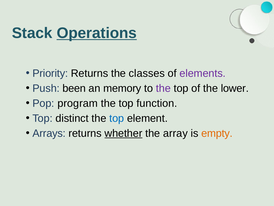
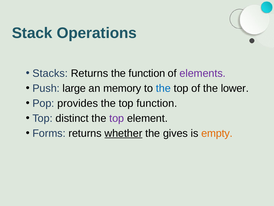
Operations underline: present -> none (97, 33)
Priority: Priority -> Stacks (50, 73)
the classes: classes -> function (147, 73)
been: been -> large (74, 88)
the colour: purple -> blue (163, 88)
program: program -> provides (78, 103)
top colour: blue -> purple (117, 118)
Arrays: Arrays -> Forms (49, 133)
array: array -> gives (175, 133)
